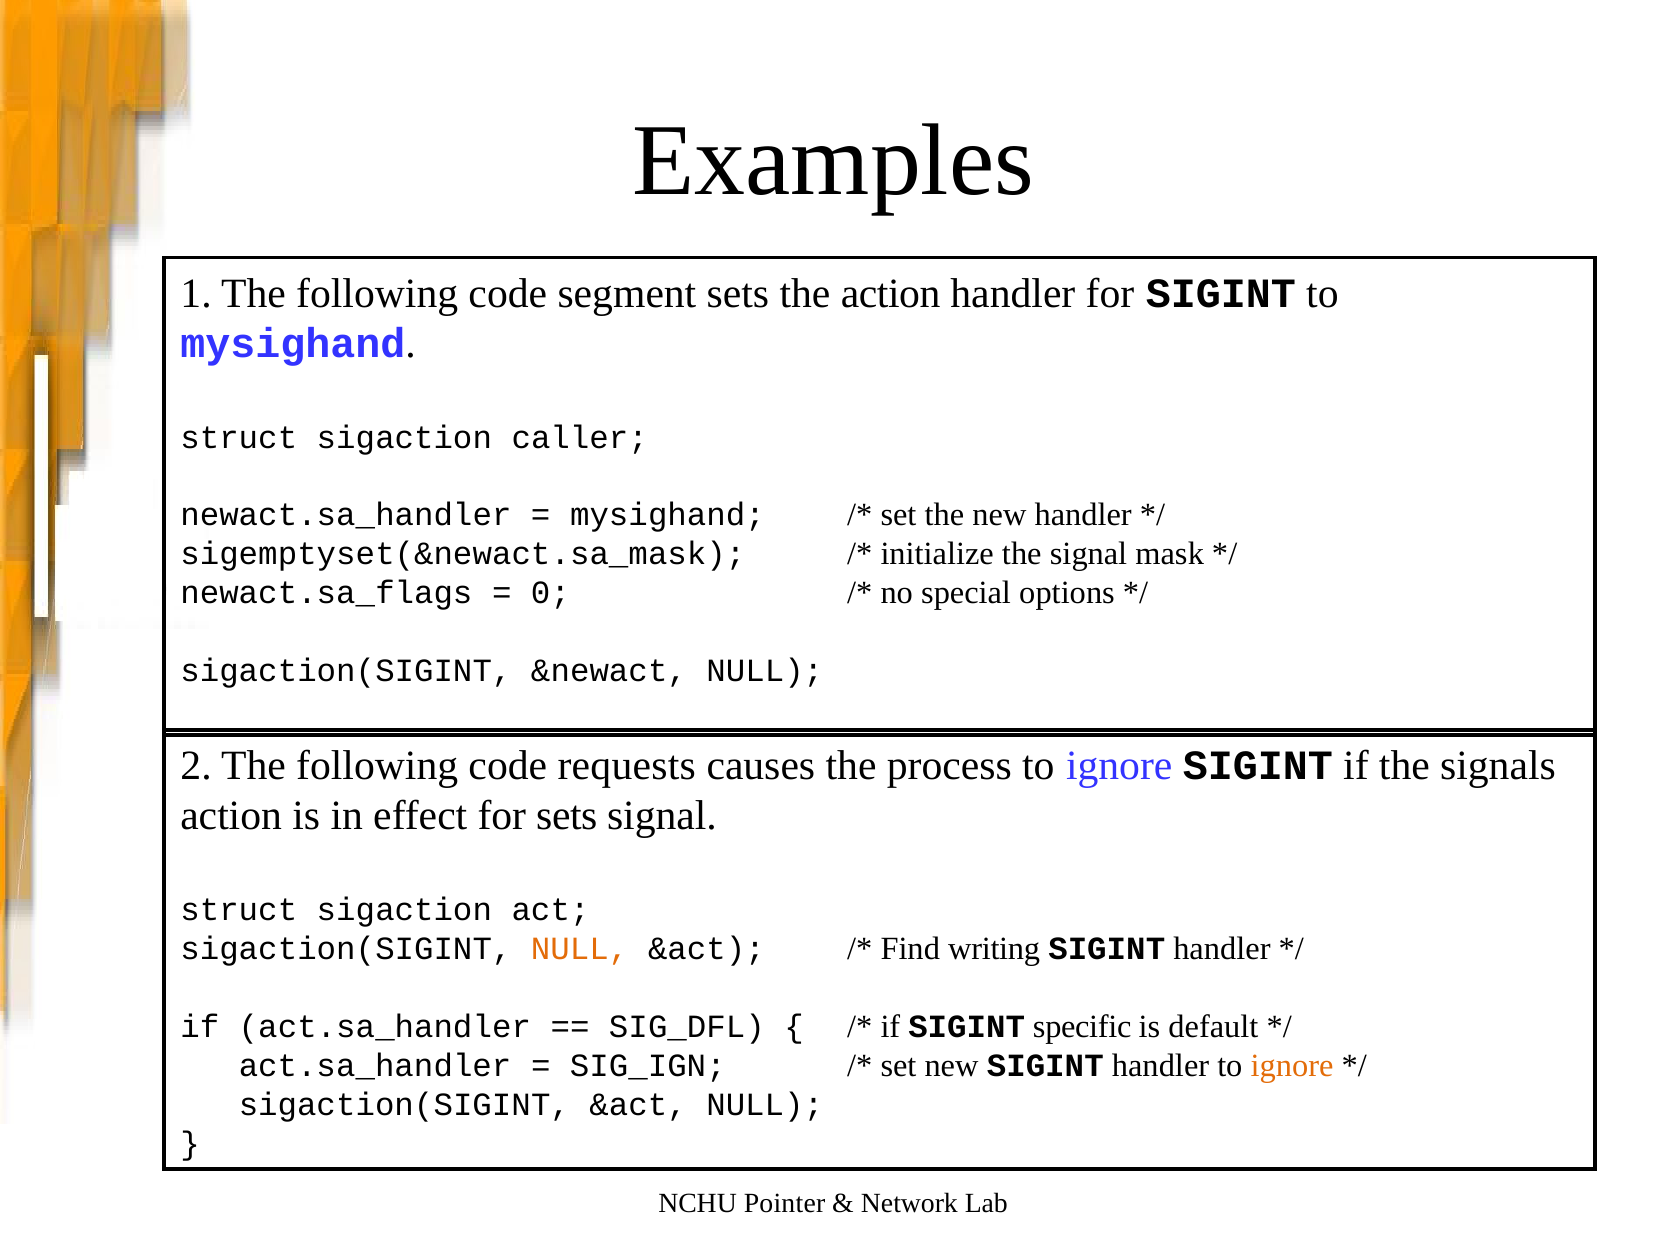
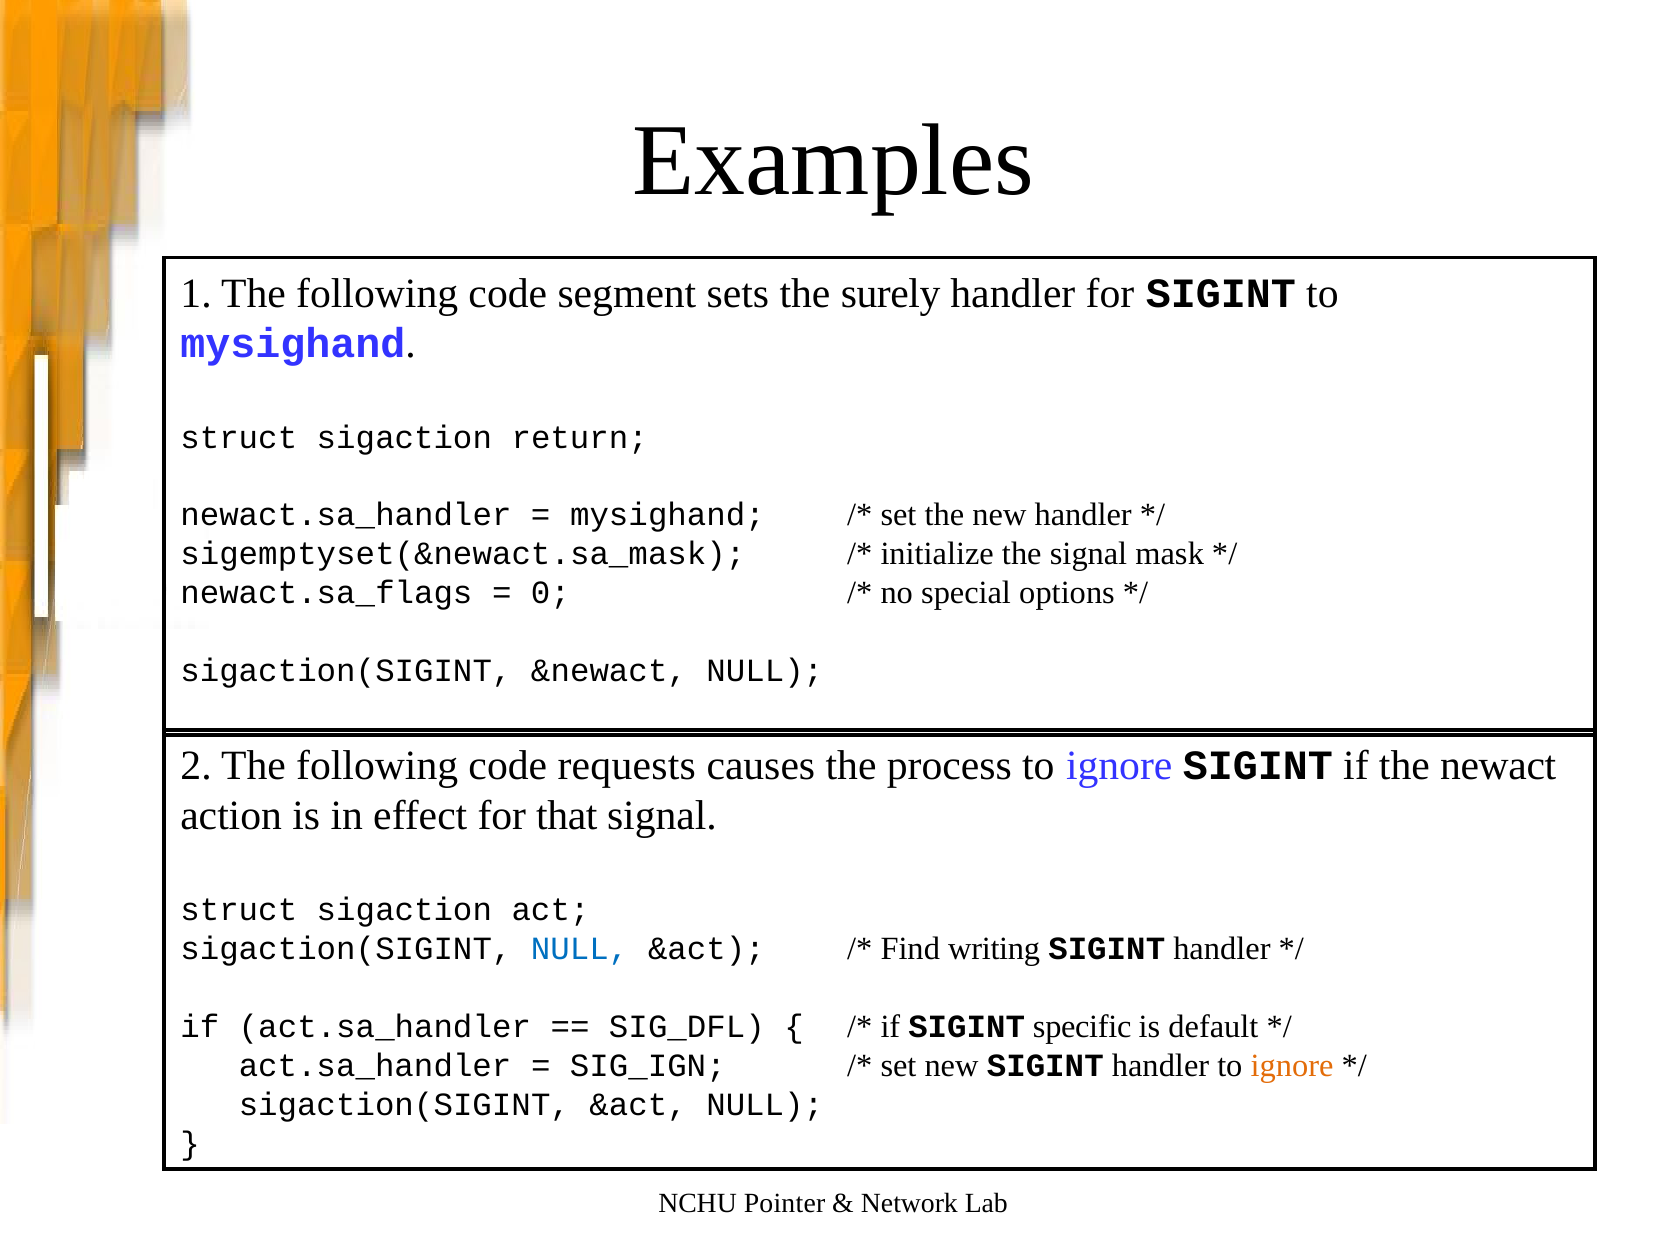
the action: action -> surely (891, 294)
caller: caller -> return (580, 437)
signals: signals -> newact (1498, 766)
for sets: sets -> that (567, 816)
NULL colour: orange -> blue (580, 949)
